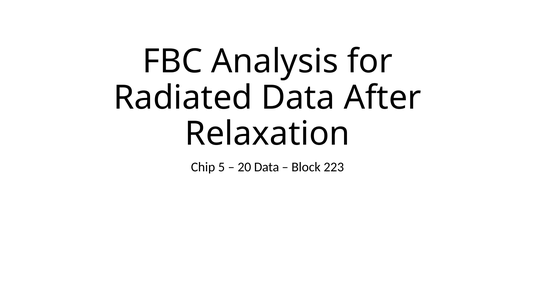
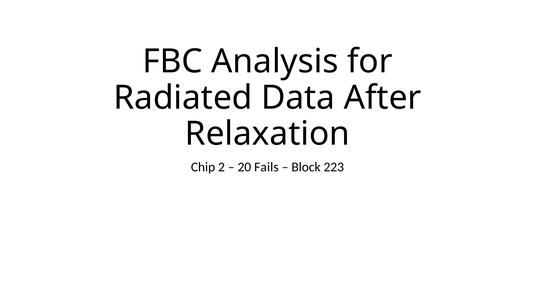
5: 5 -> 2 (222, 167)
20 Data: Data -> Fails (266, 167)
